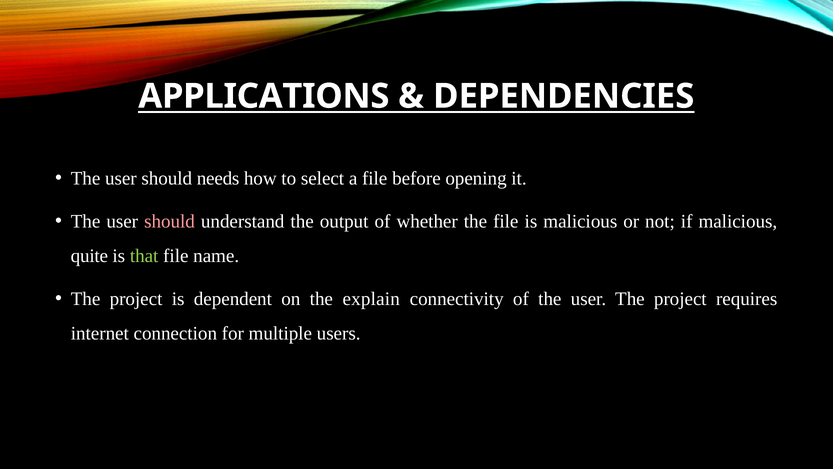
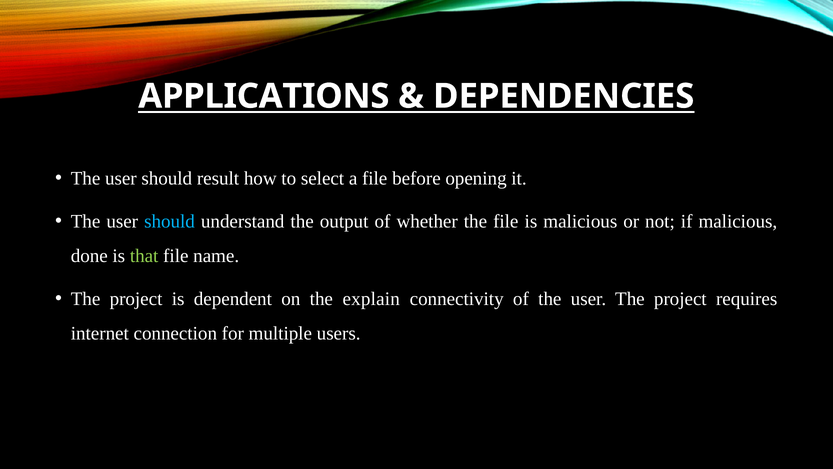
needs: needs -> result (218, 178)
should colour: pink -> light blue (170, 221)
quite: quite -> done (89, 256)
